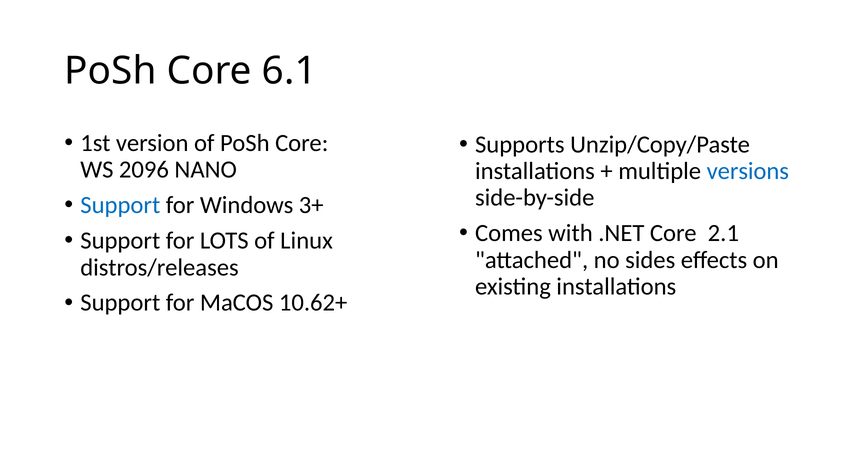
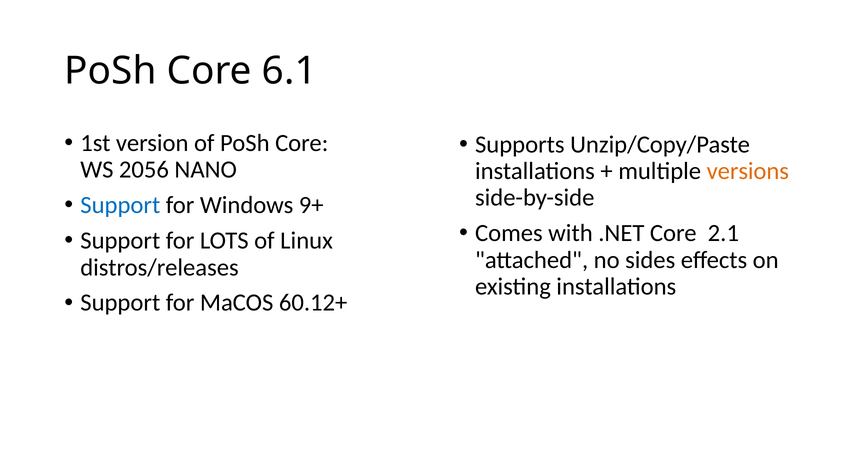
2096: 2096 -> 2056 (144, 170)
versions colour: blue -> orange (748, 171)
3+: 3+ -> 9+ (311, 205)
10.62+: 10.62+ -> 60.12+ (313, 303)
